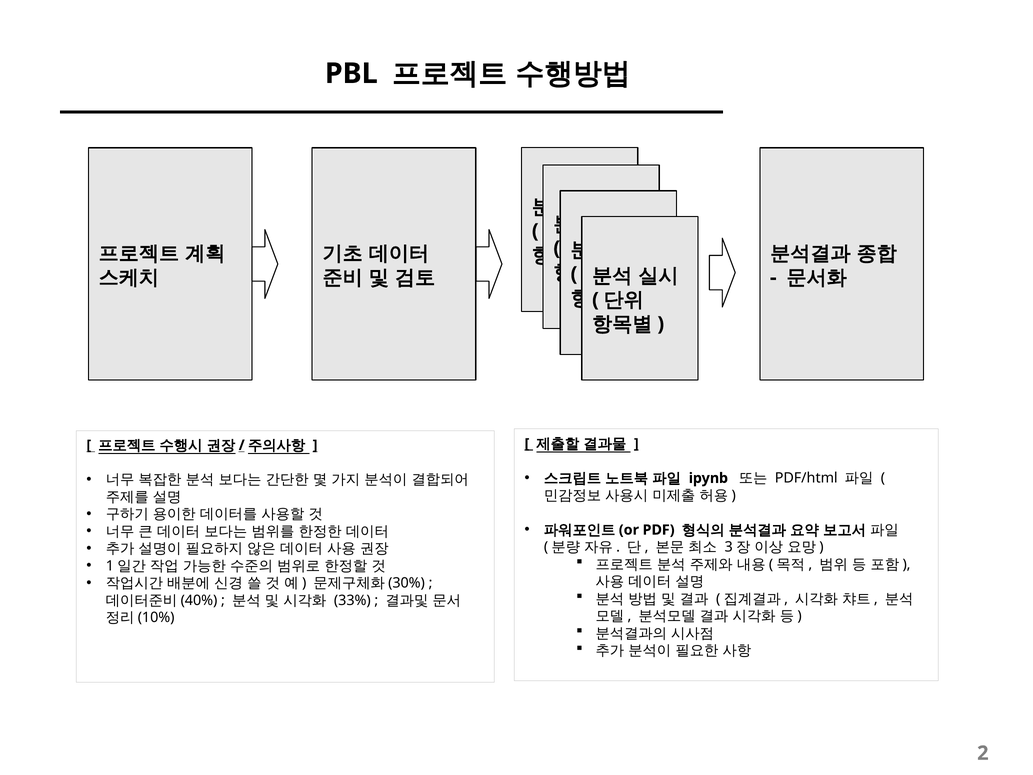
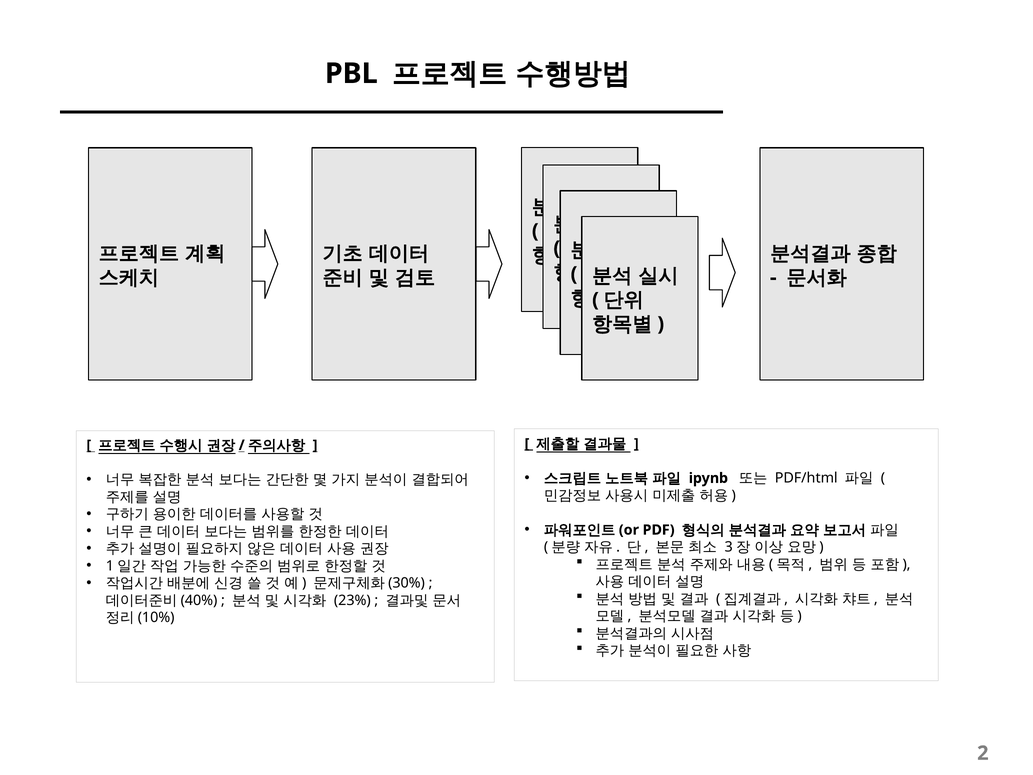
33%: 33% -> 23% (352, 600)
